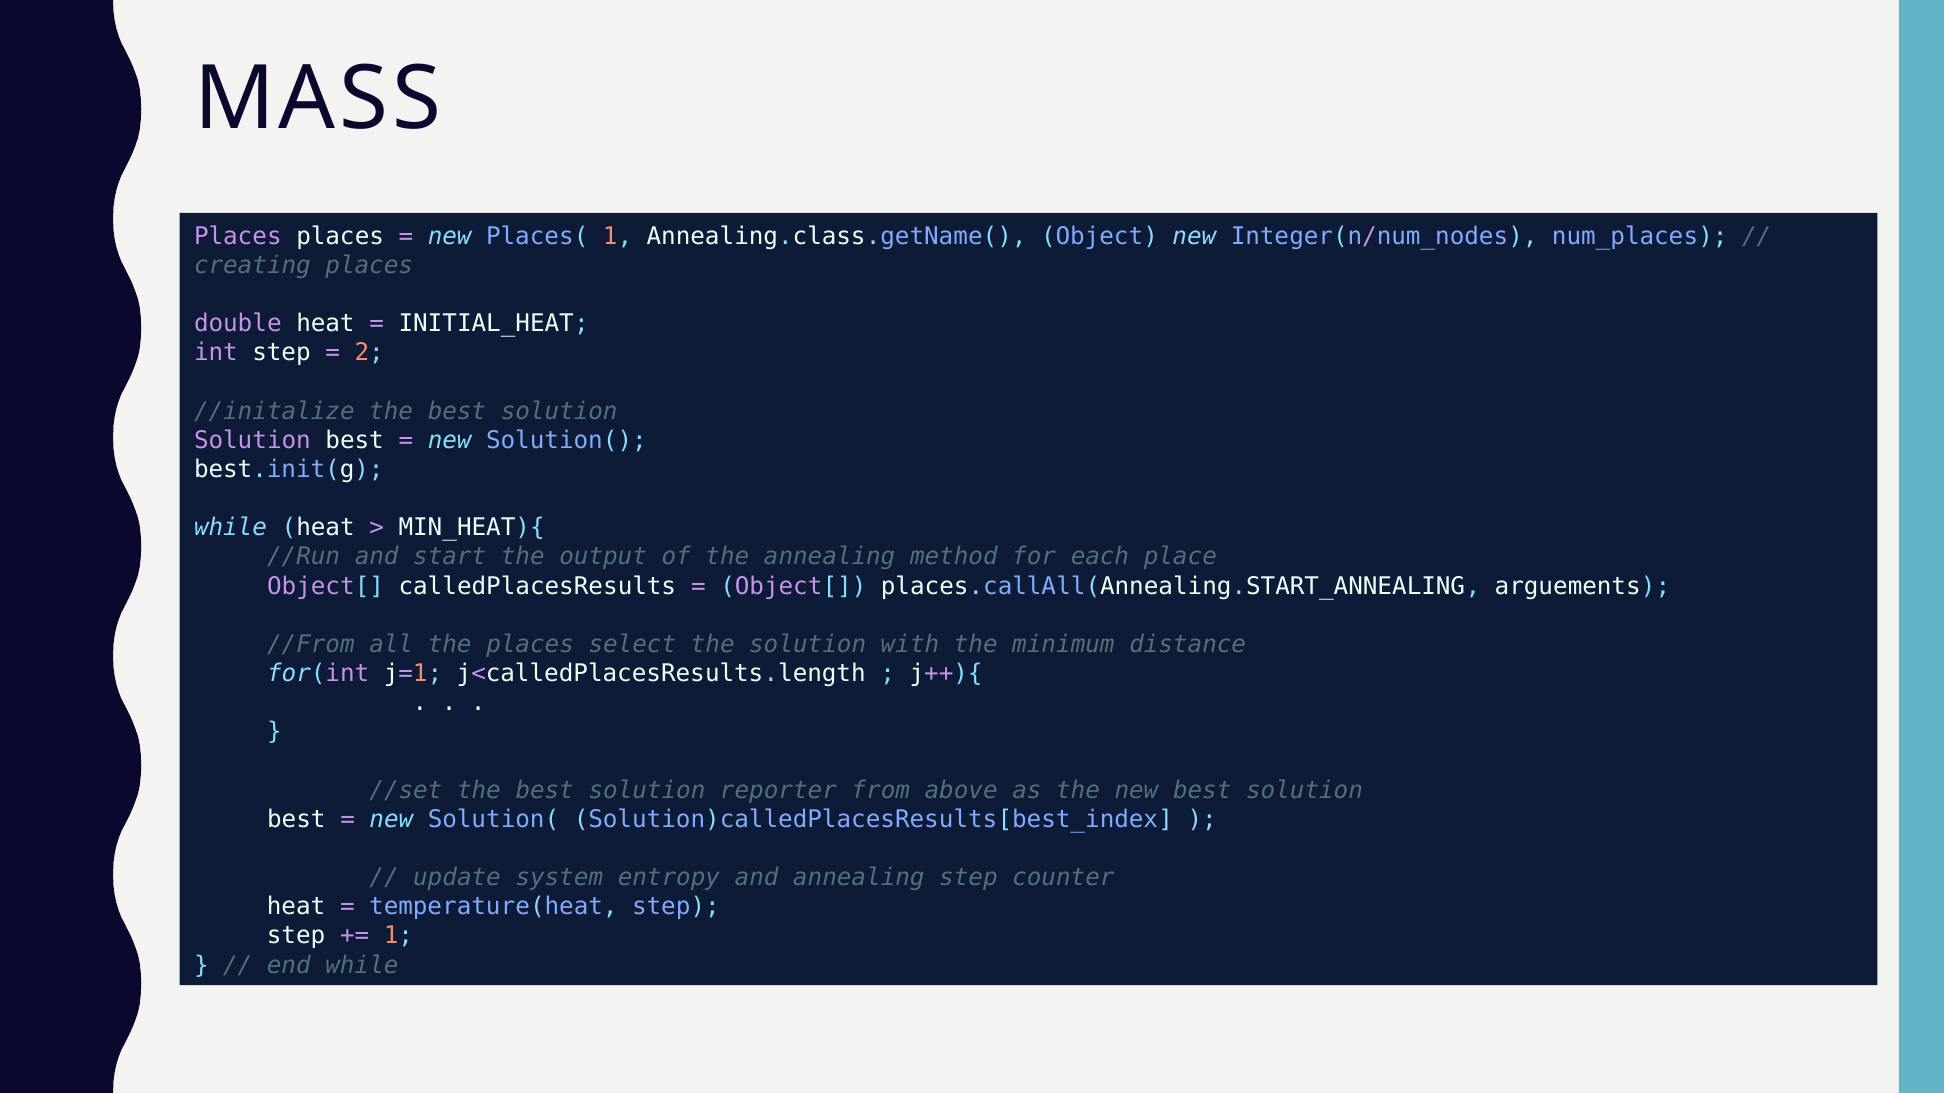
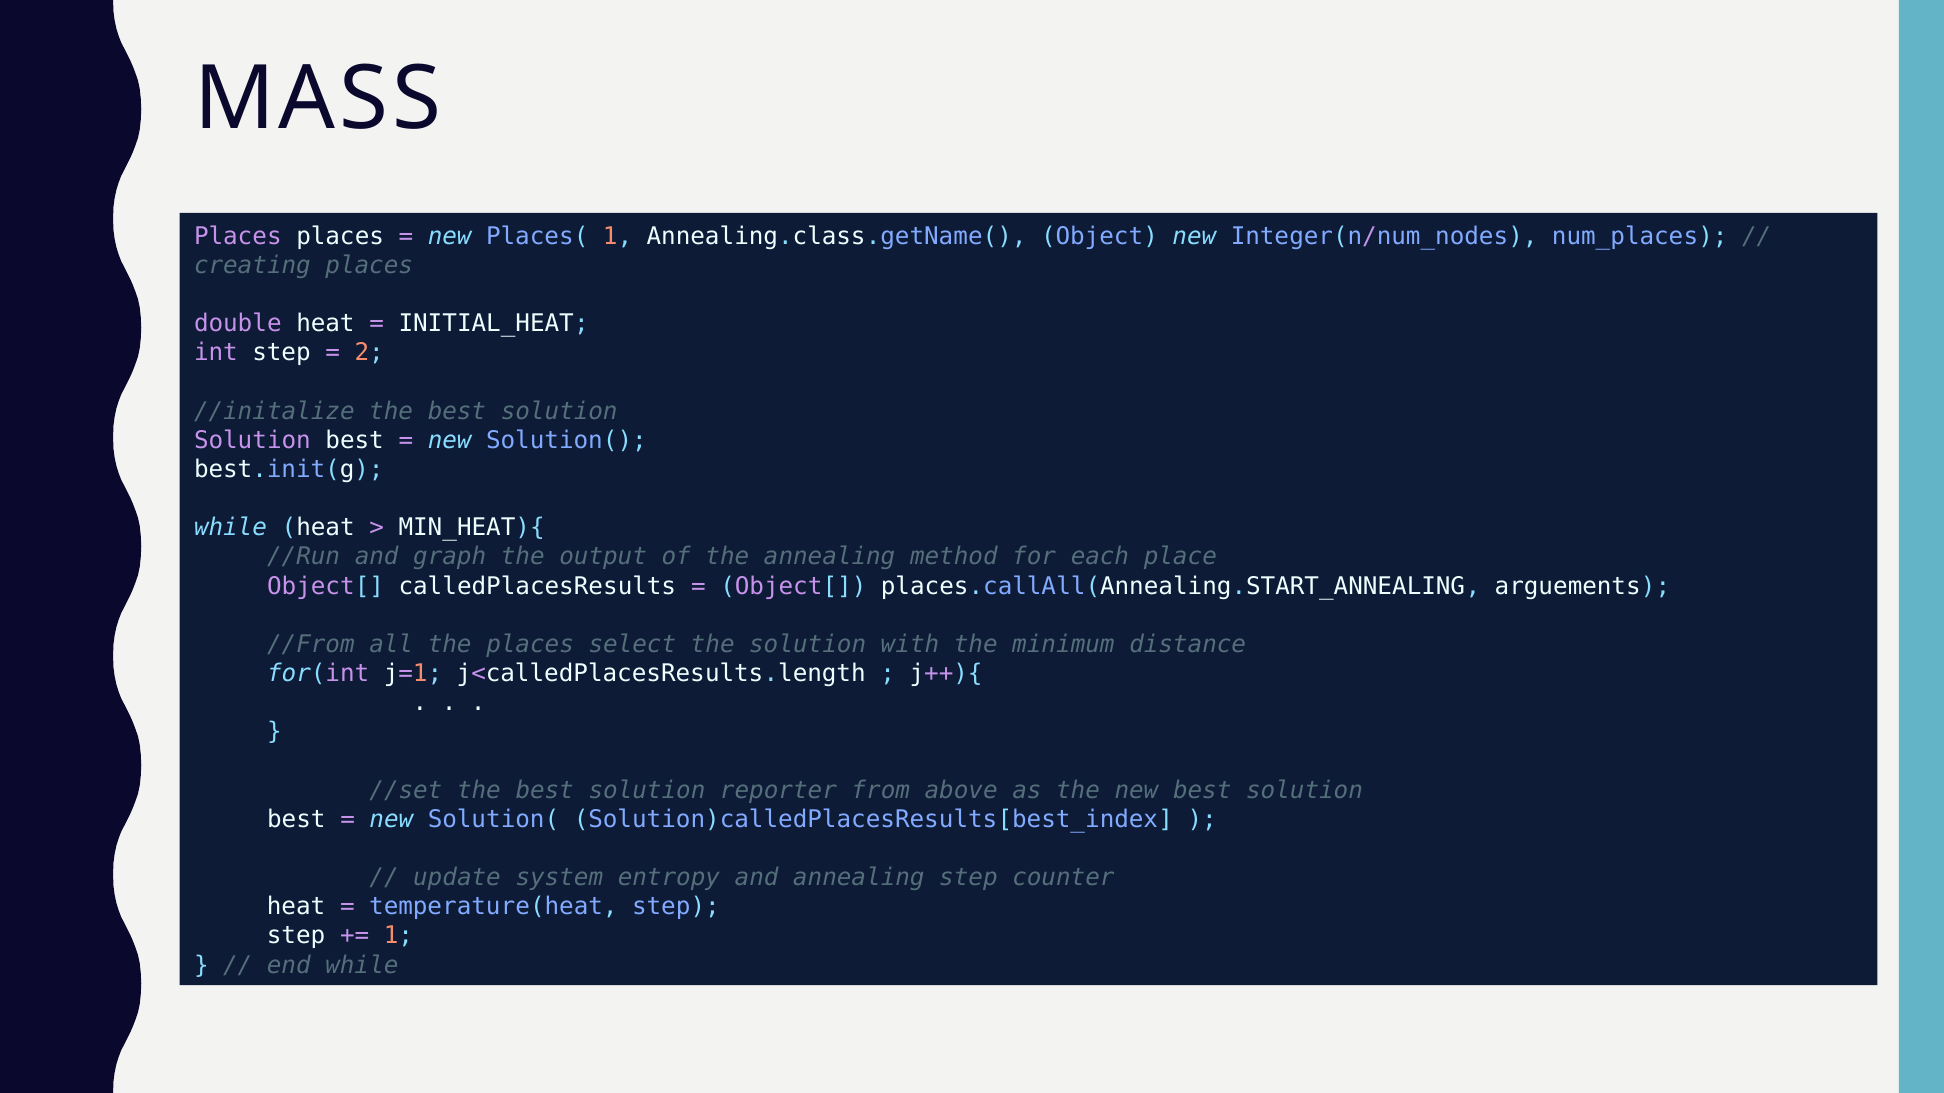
start: start -> graph (450, 557)
